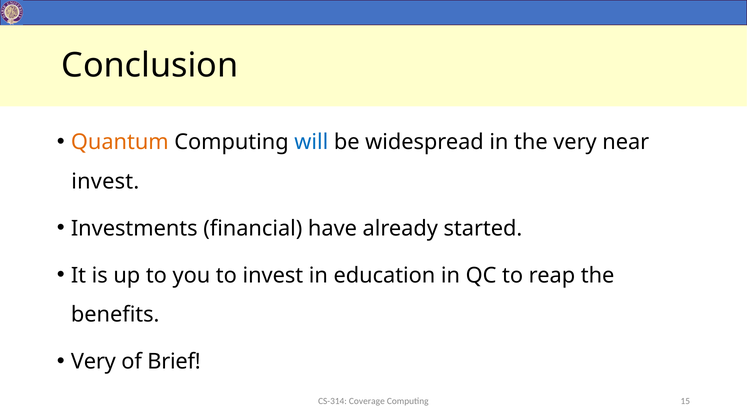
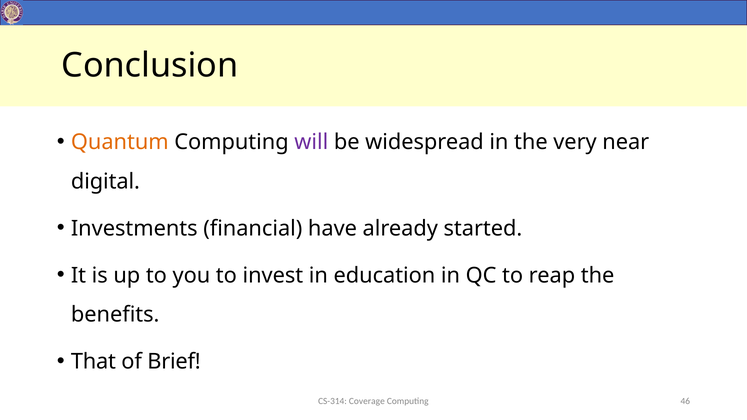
will colour: blue -> purple (311, 142)
invest: invest -> digital (105, 182)
Very: Very -> That (93, 362)
15: 15 -> 46 (685, 401)
